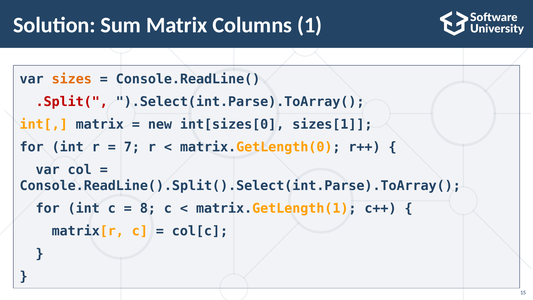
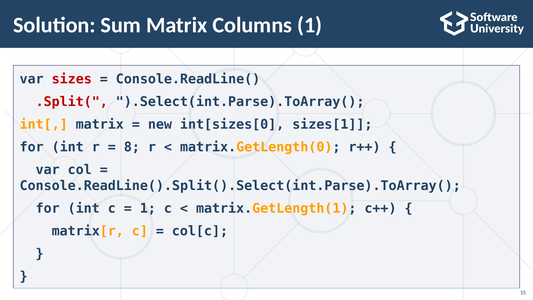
sizes colour: orange -> red (72, 79)
7: 7 -> 8 (132, 147)
8: 8 -> 1 (148, 208)
